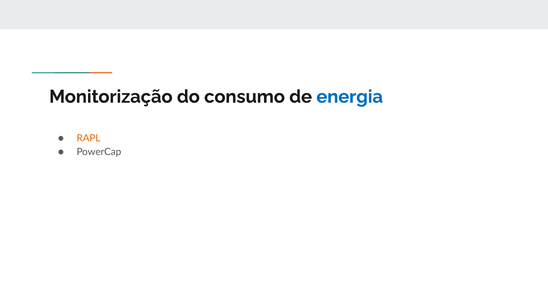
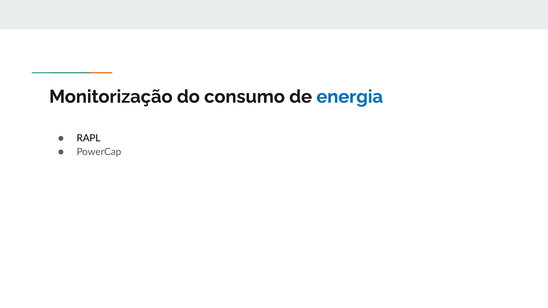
RAPL colour: orange -> black (89, 138)
